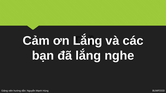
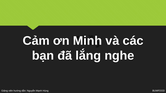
ơn Lắng: Lắng -> Minh (87, 41)
